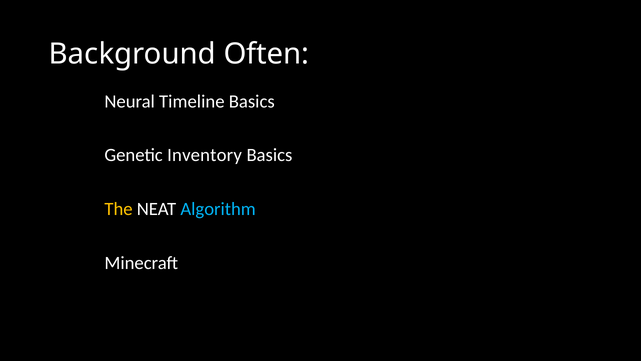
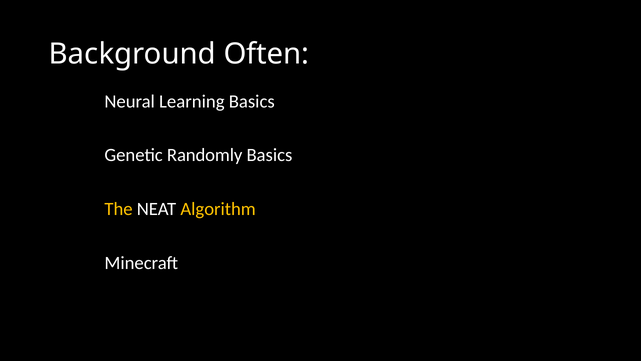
Timeline: Timeline -> Learning (192, 101)
Inventory: Inventory -> Randomly (205, 155)
Algorithm colour: light blue -> yellow (218, 209)
